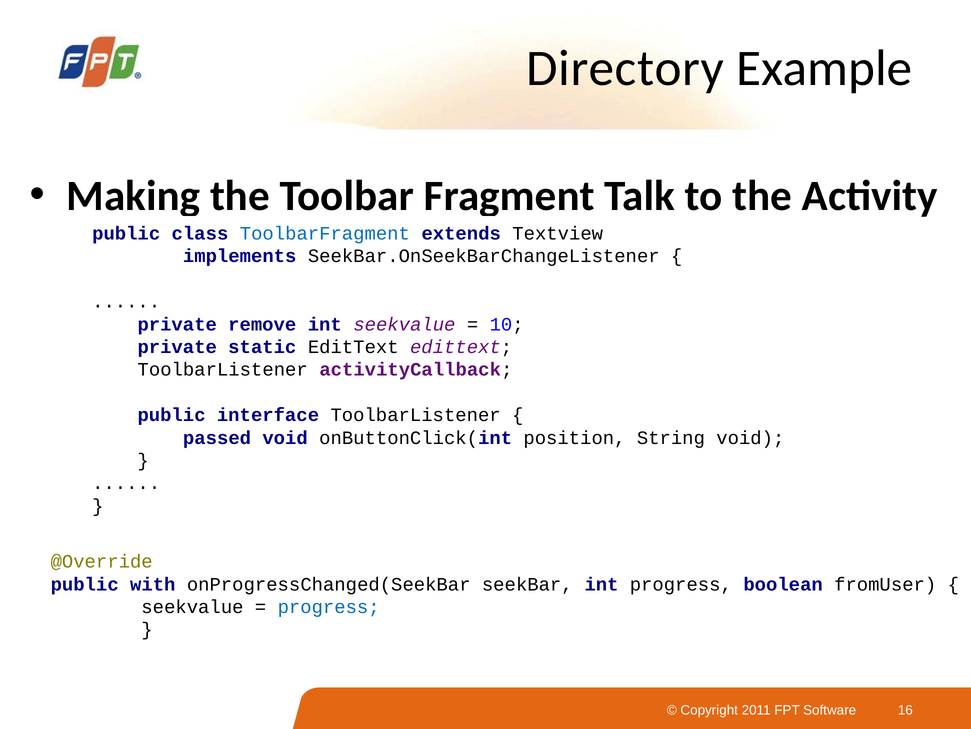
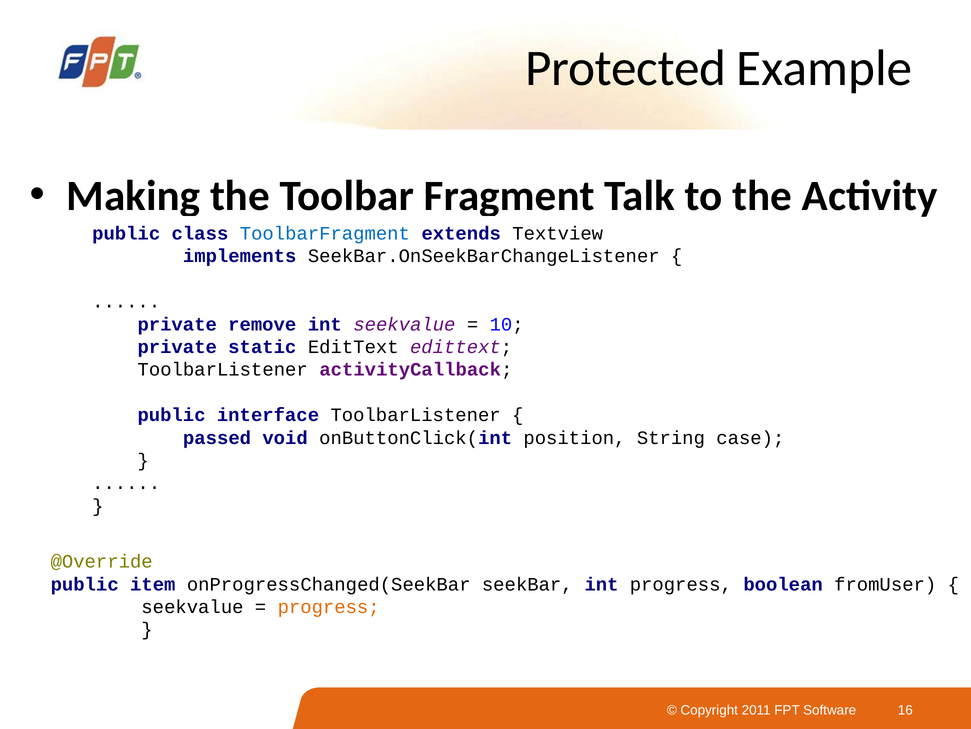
Directory: Directory -> Protected (626, 68)
String void: void -> case (750, 437)
with: with -> item (153, 584)
progress colour: blue -> orange (329, 606)
